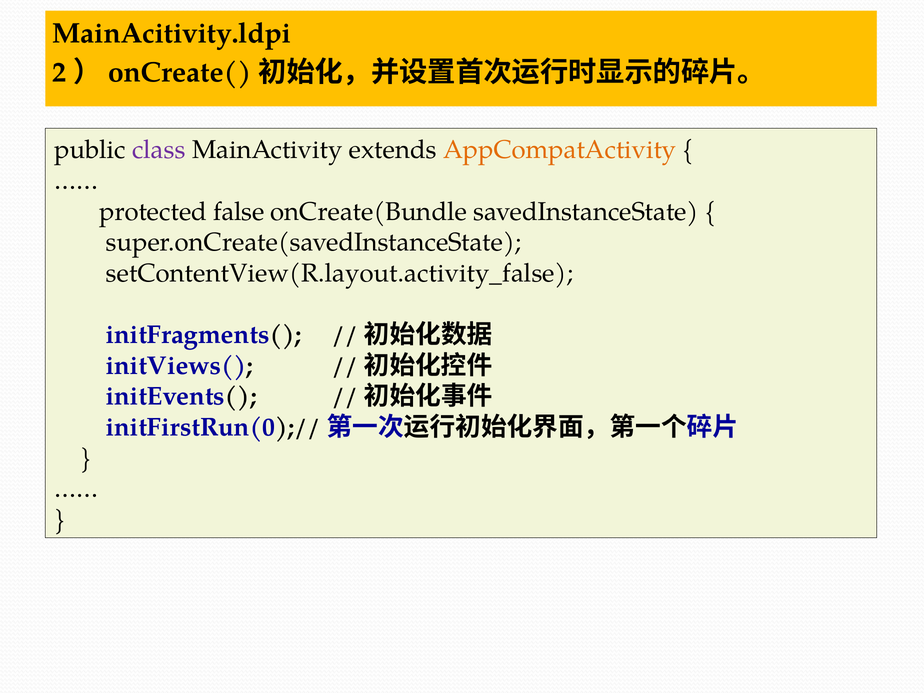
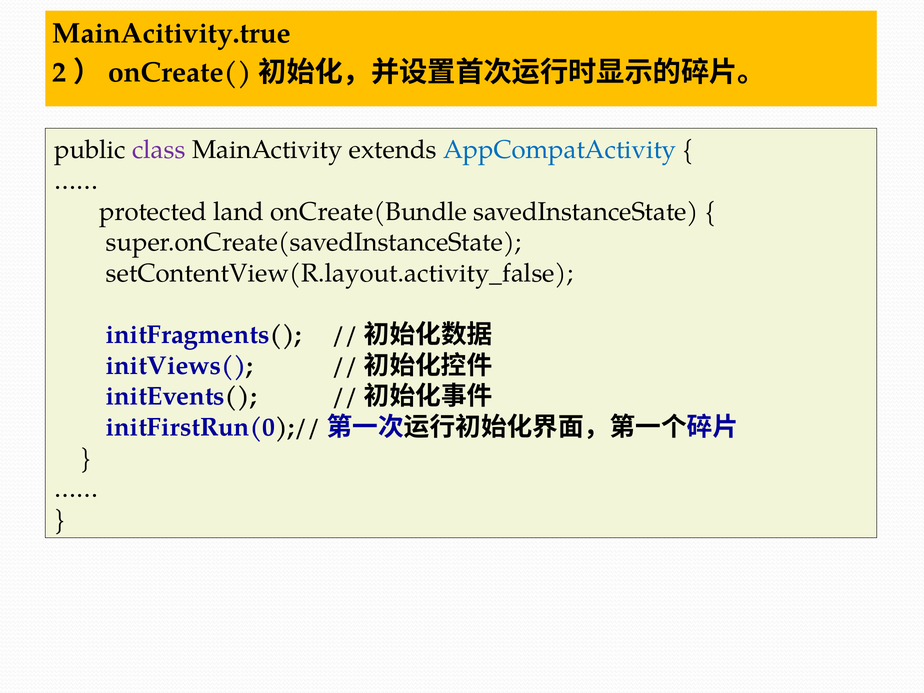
MainAcitivity.ldpi: MainAcitivity.ldpi -> MainAcitivity.true (172, 33)
AppCompatActivity colour: orange -> blue (560, 150)
false: false -> land (239, 212)
